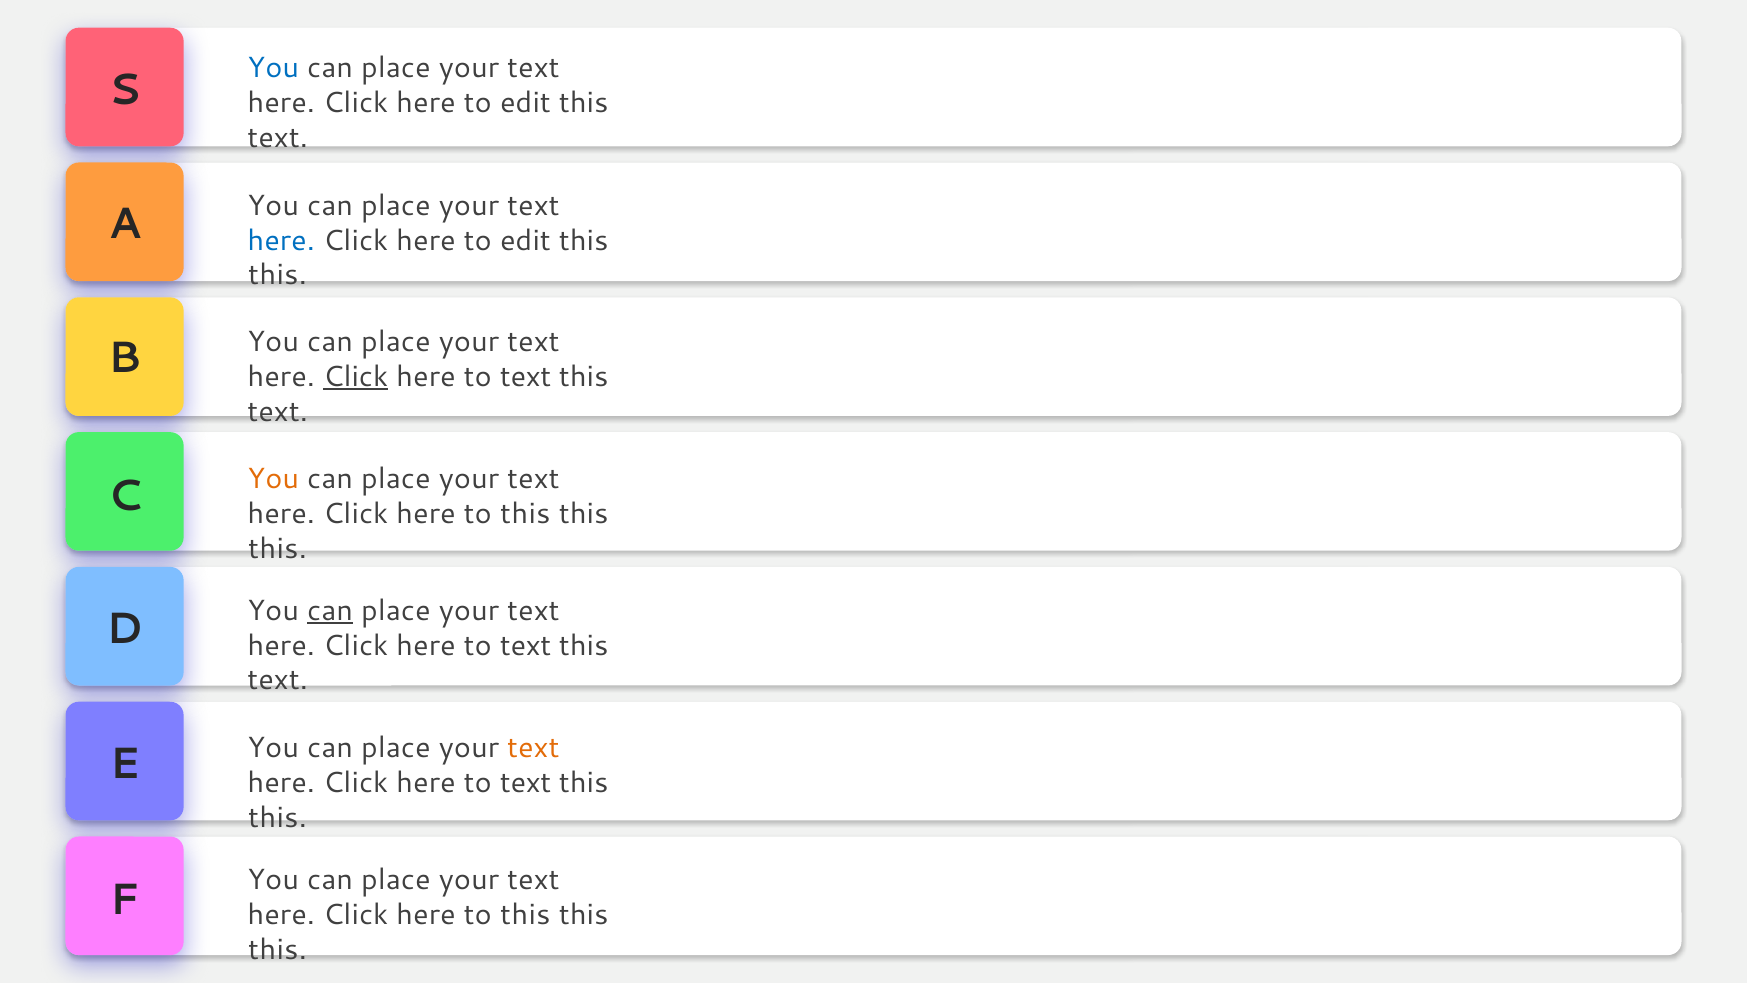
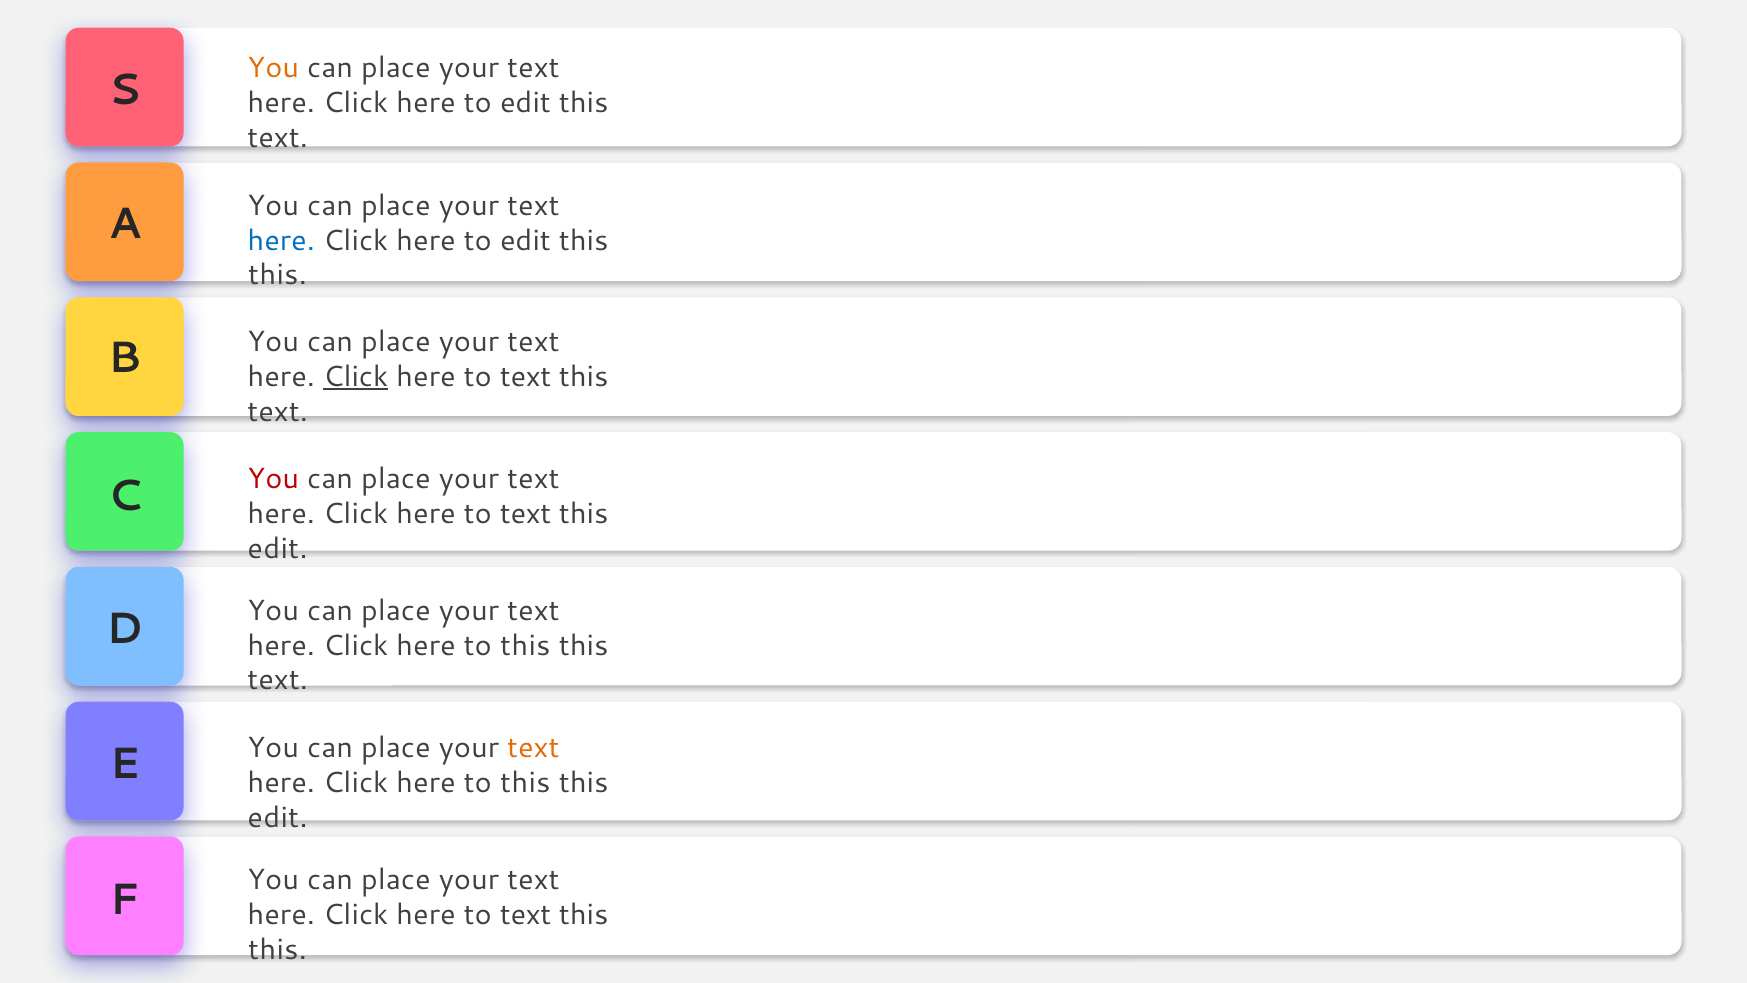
You colour: blue -> orange (273, 68)
You colour: orange -> red (273, 479)
this: this -> text (526, 514)
this: this -> edit (278, 549)
can underline: present -> none (330, 610)
text: text -> this (525, 645)
text: text -> this (525, 783)
this: this -> edit (278, 818)
this: this -> text (526, 914)
